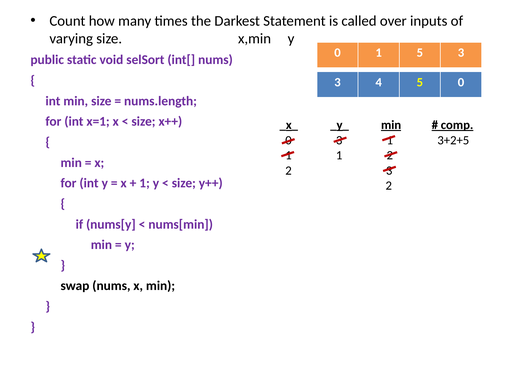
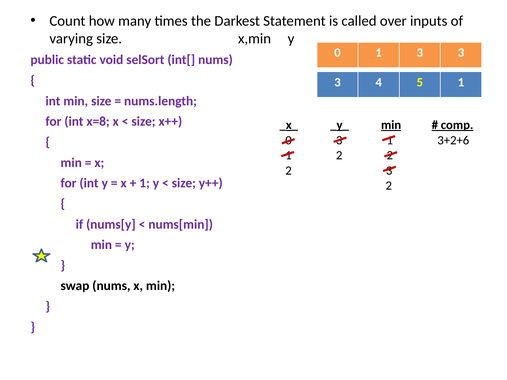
1 5: 5 -> 3 (420, 53)
5 0: 0 -> 1 (461, 82)
x=1: x=1 -> x=8 (98, 122)
3+2+5: 3+2+5 -> 3+2+6 (453, 140)
1: 1 -> 2 (339, 155)
